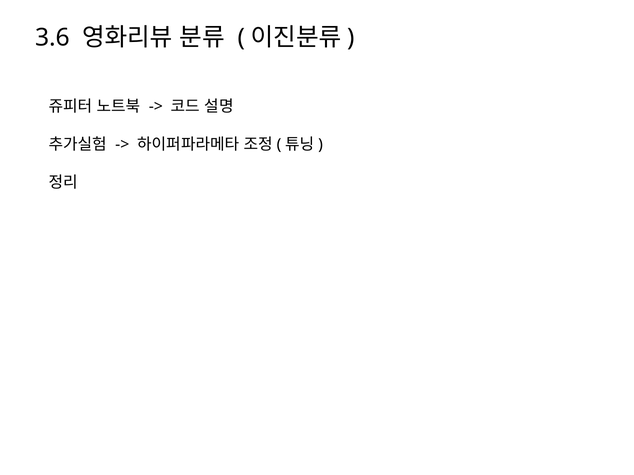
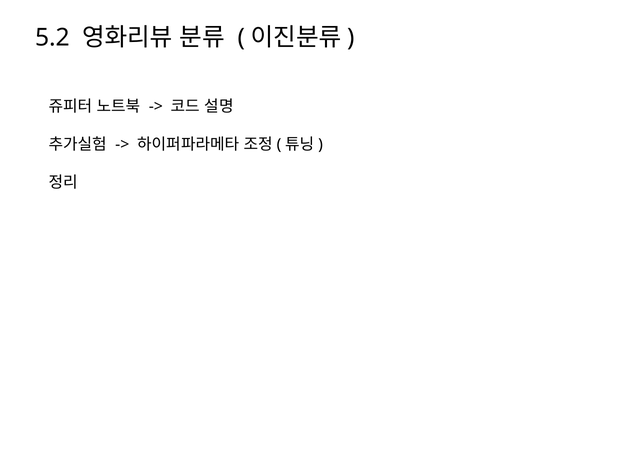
3.6: 3.6 -> 5.2 (52, 38)
